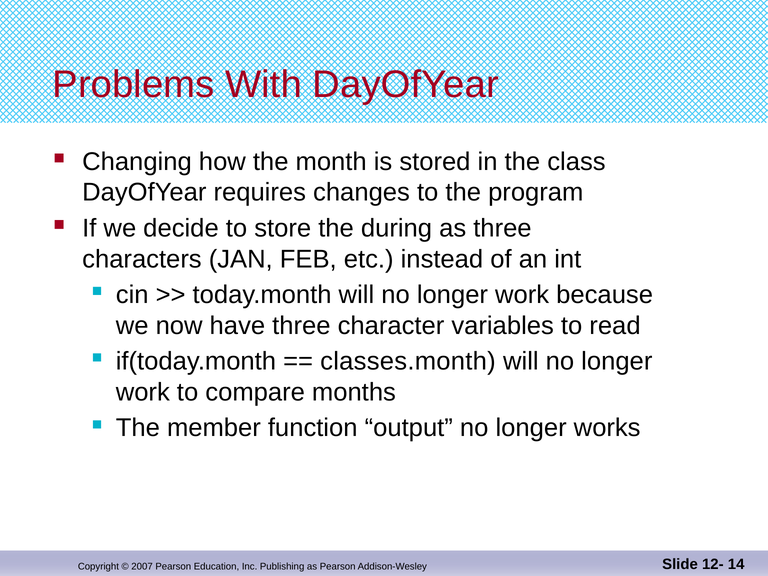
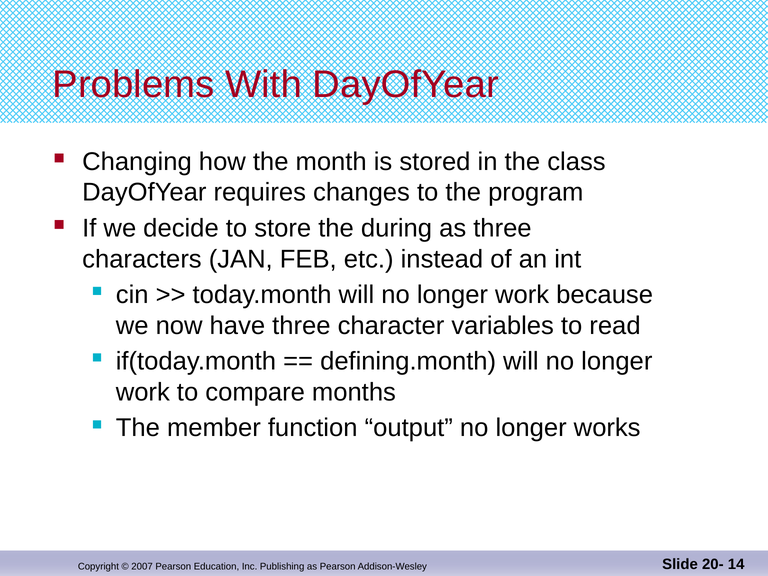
classes.month: classes.month -> defining.month (408, 361)
12-: 12- -> 20- (713, 564)
